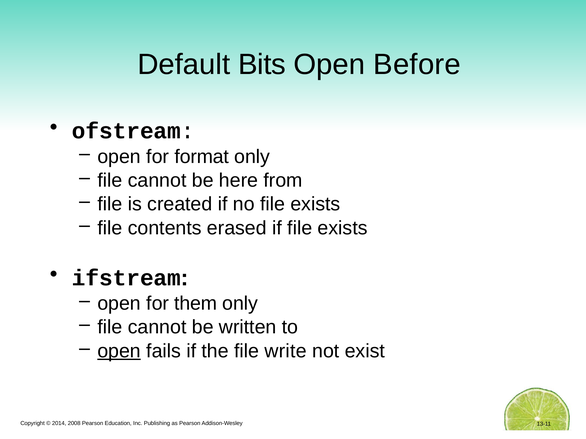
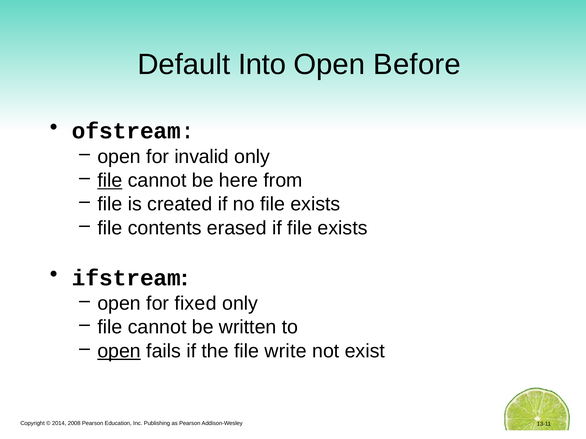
Bits: Bits -> Into (262, 65)
format: format -> invalid (202, 157)
file underline: none -> present (110, 181)
them: them -> fixed (196, 304)
